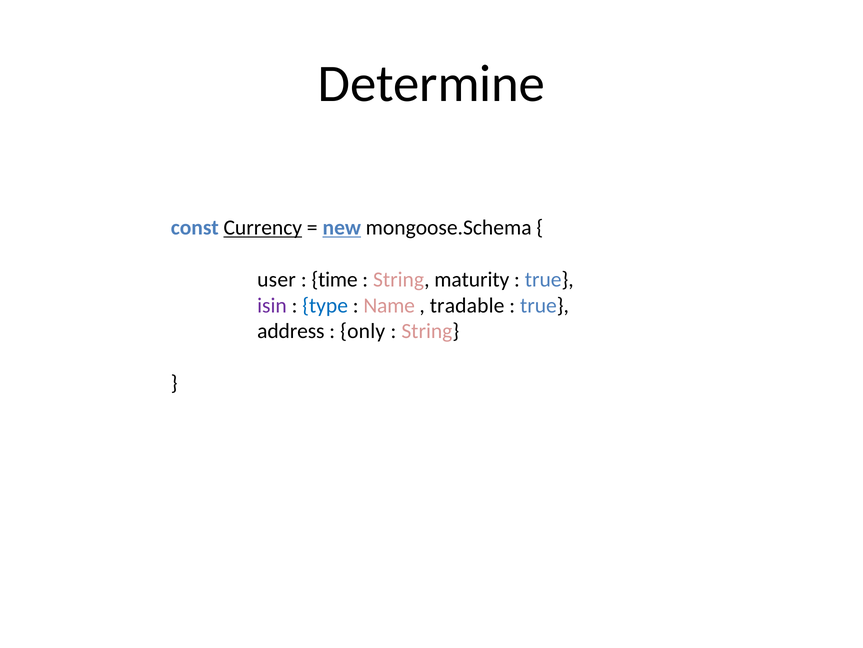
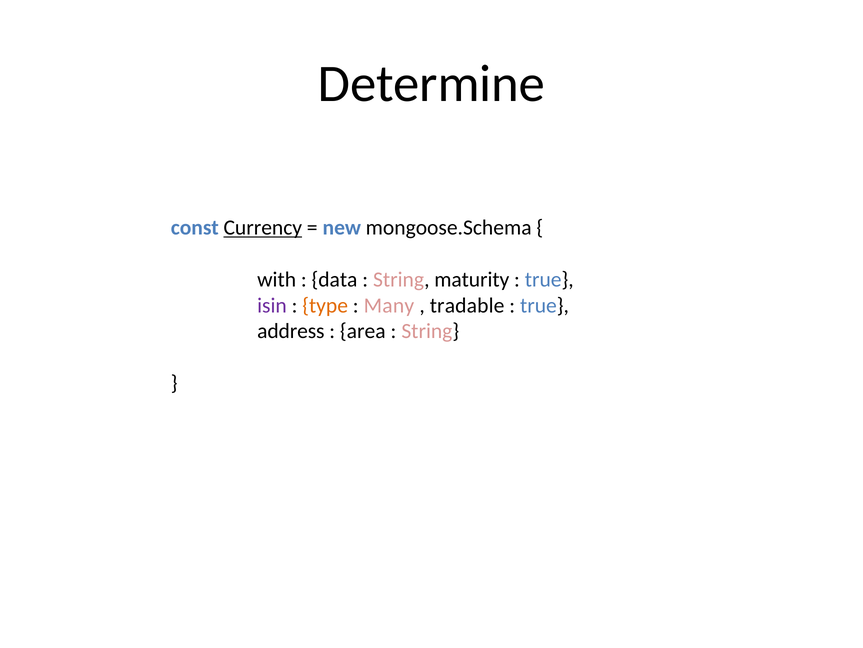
new underline: present -> none (342, 227)
user: user -> with (277, 279)
time: time -> data (335, 279)
type colour: blue -> orange (325, 305)
Name: Name -> Many (389, 305)
only: only -> area (363, 331)
